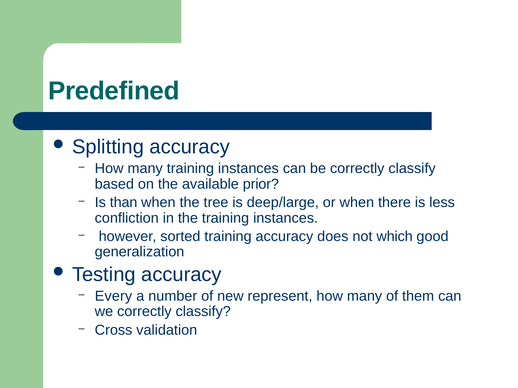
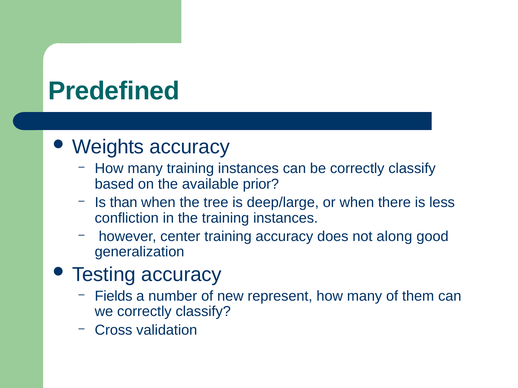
Splitting: Splitting -> Weights (108, 147)
sorted: sorted -> center (180, 237)
which: which -> along (394, 237)
Every: Every -> Fields (114, 296)
